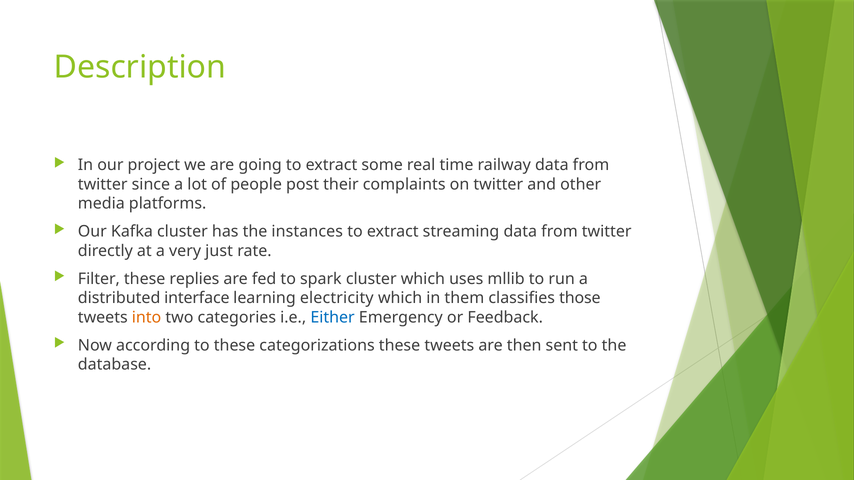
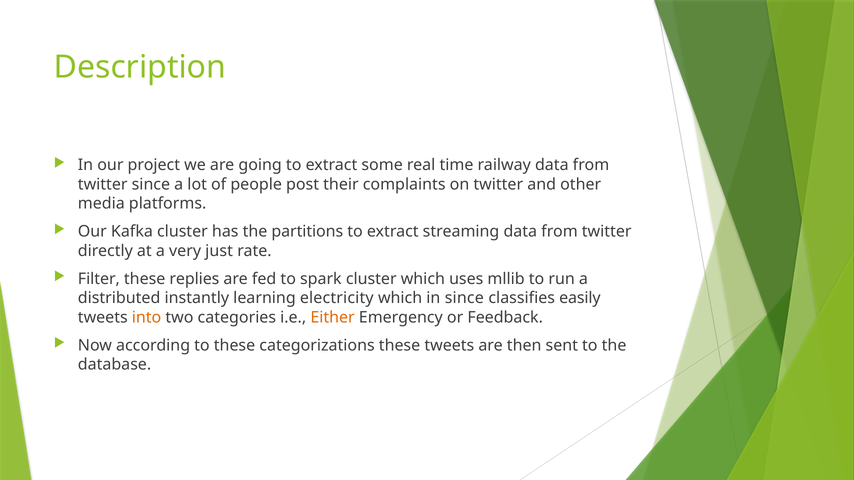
instances: instances -> partitions (307, 232)
interface: interface -> instantly (197, 298)
in them: them -> since (464, 298)
those: those -> easily (580, 298)
Either colour: blue -> orange (333, 318)
